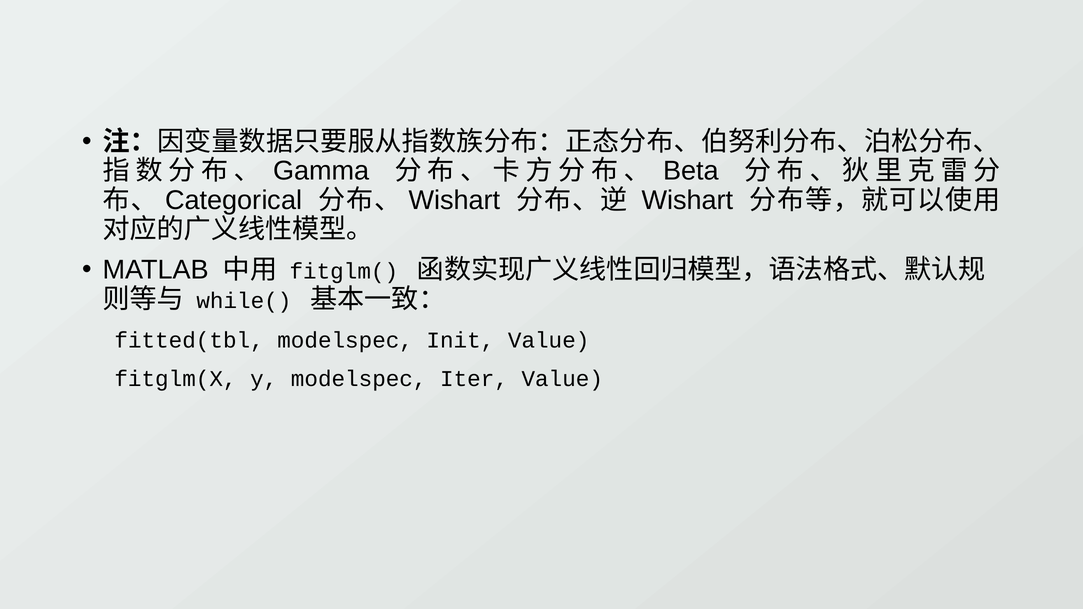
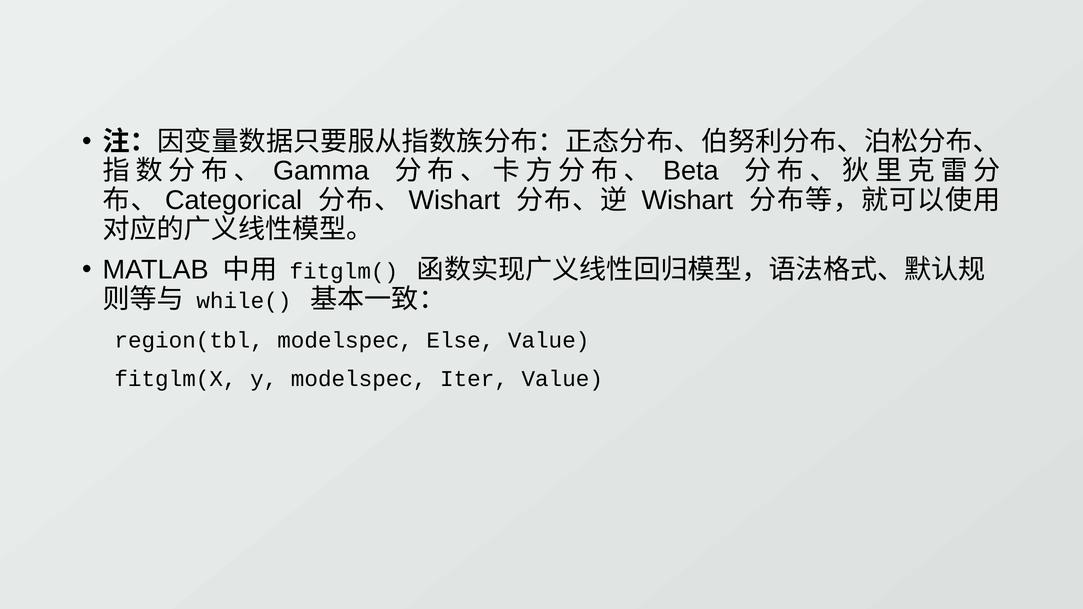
fitted(tbl: fitted(tbl -> region(tbl (189, 340)
Init: Init -> Else (460, 340)
